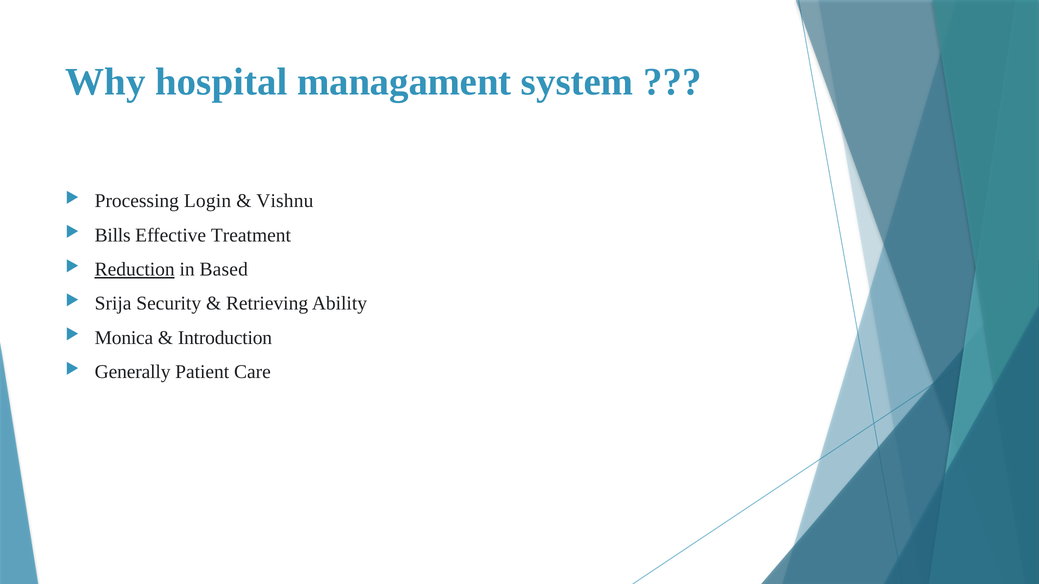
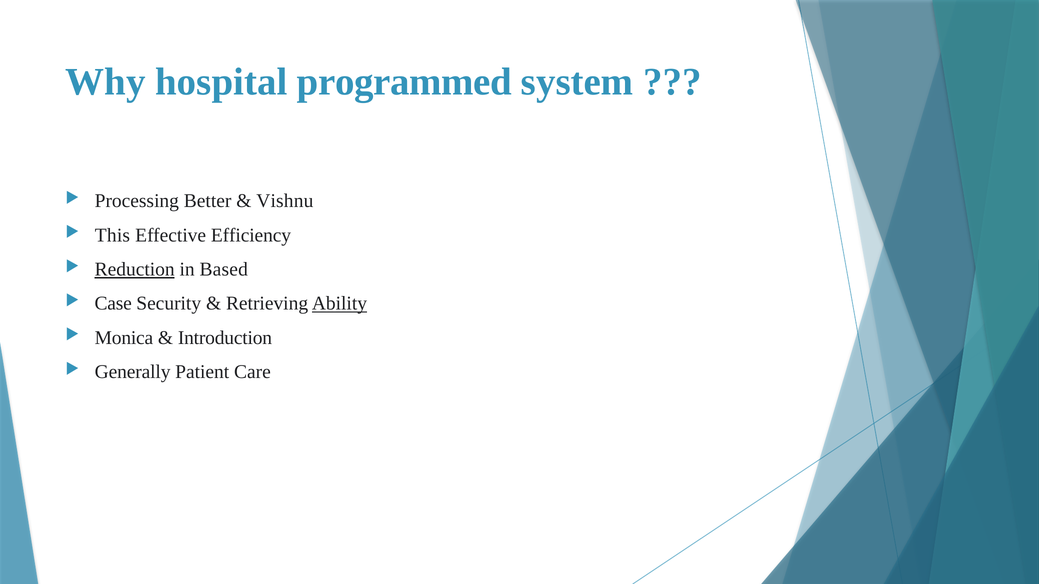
managament: managament -> programmed (404, 82)
Login: Login -> Better (208, 201)
Bills: Bills -> This (112, 235)
Treatment: Treatment -> Efficiency (251, 235)
Srija: Srija -> Case (113, 304)
Ability underline: none -> present (339, 304)
